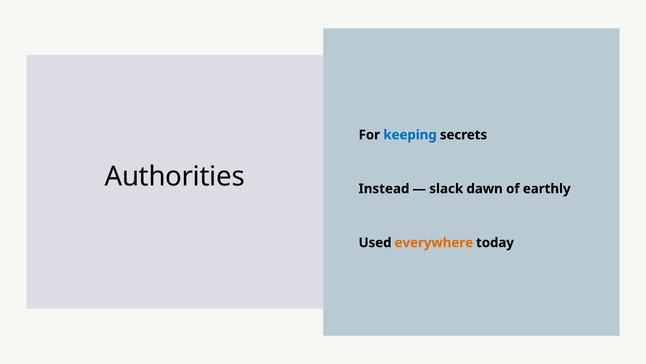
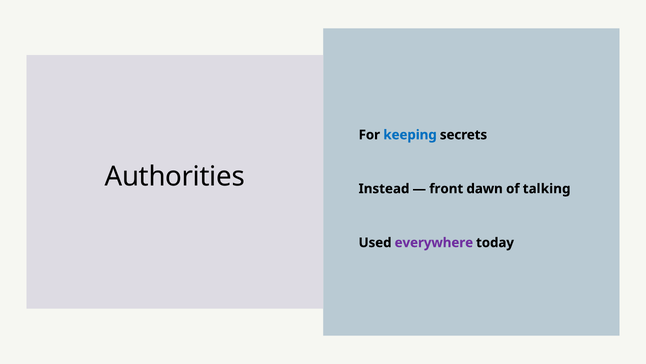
slack: slack -> front (446, 188)
earthly: earthly -> talking (547, 188)
everywhere colour: orange -> purple (434, 242)
